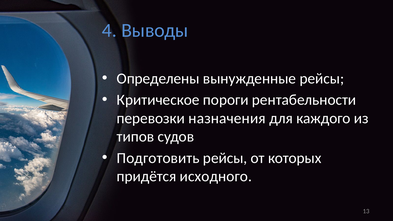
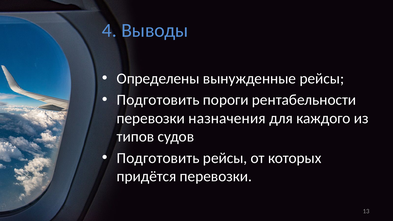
Критическое: Критическое -> Подготовить (158, 100)
придётся исходного: исходного -> перевозки (216, 176)
